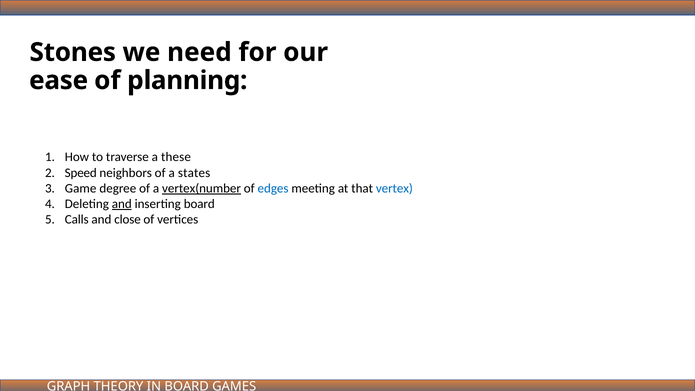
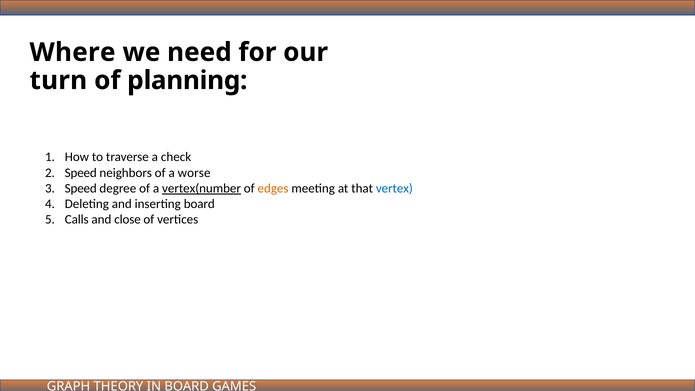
Stones: Stones -> Where (73, 52)
ease: ease -> turn (58, 80)
these: these -> check (176, 157)
states: states -> worse (194, 173)
Game: Game -> Speed (81, 188)
edges colour: blue -> orange (273, 188)
and underline: present -> none (122, 204)
